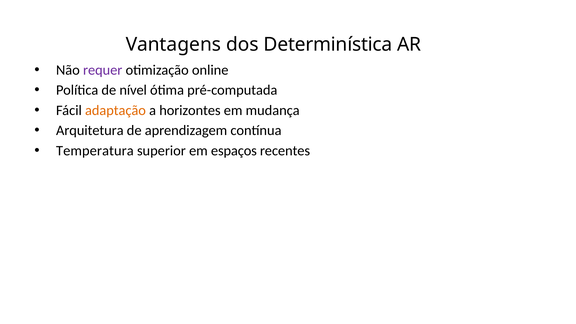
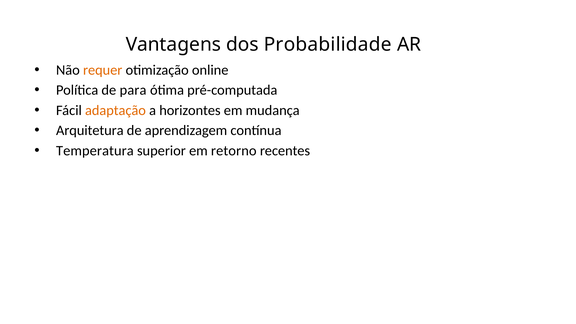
Determinística: Determinística -> Probabilidade (328, 45)
requer colour: purple -> orange (103, 70)
nível: nível -> para (133, 90)
espaços: espaços -> retorno (234, 151)
